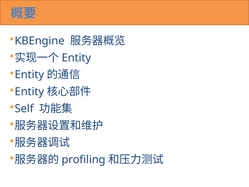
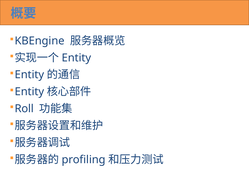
Self: Self -> Roll (24, 109)
